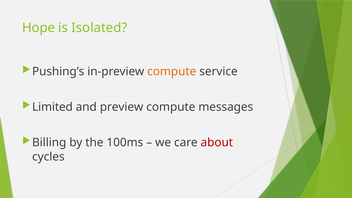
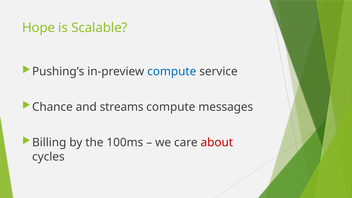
Isolated: Isolated -> Scalable (99, 28)
compute colour: orange -> blue (172, 72)
Limited: Limited -> Chance (52, 107)
preview: preview -> streams (122, 107)
